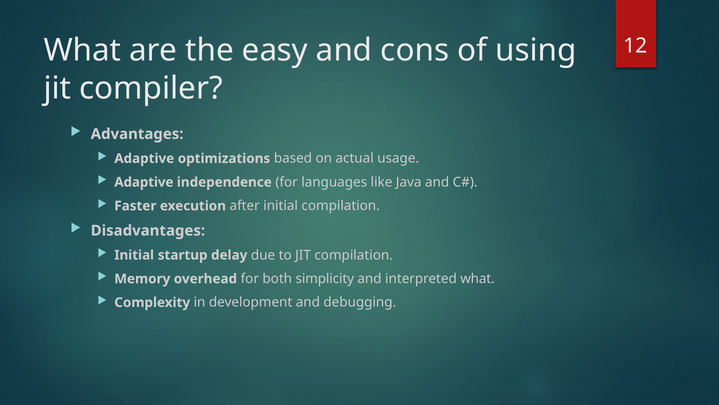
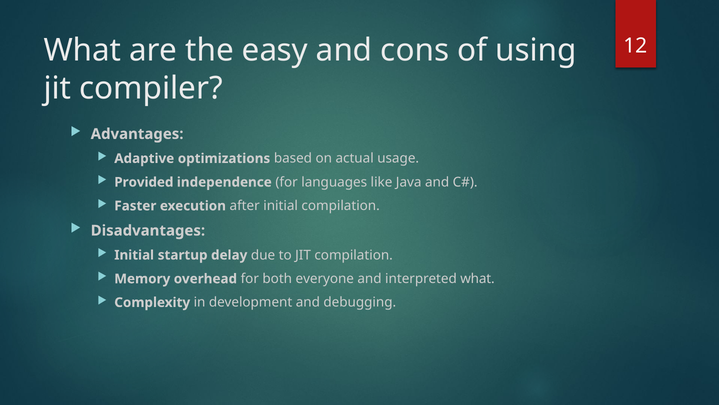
Adaptive: Adaptive -> Provided (144, 182)
simplicity: simplicity -> everyone (325, 278)
